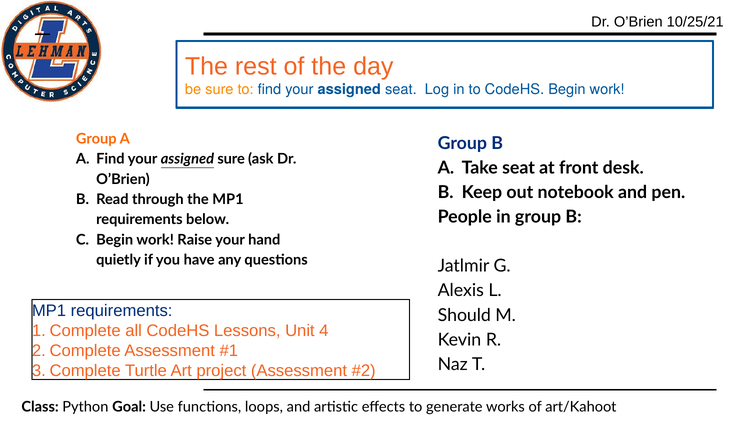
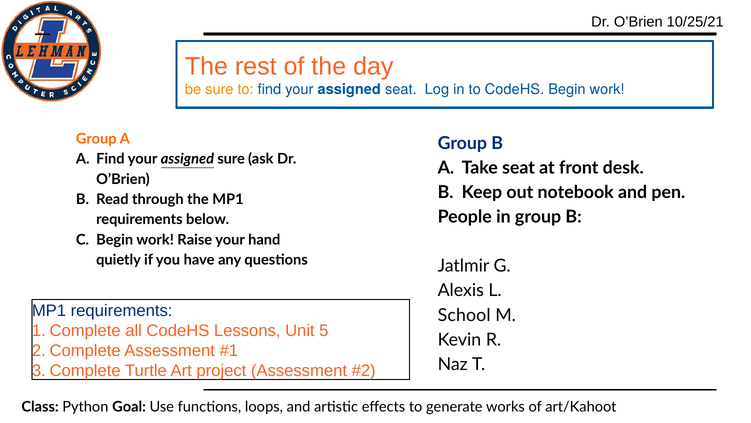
Should: Should -> School (464, 315)
4: 4 -> 5 (324, 330)
